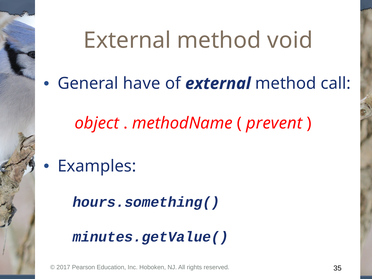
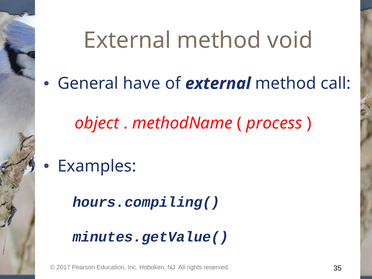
prevent: prevent -> process (274, 123)
hours.something(: hours.something( -> hours.compiling( (146, 202)
